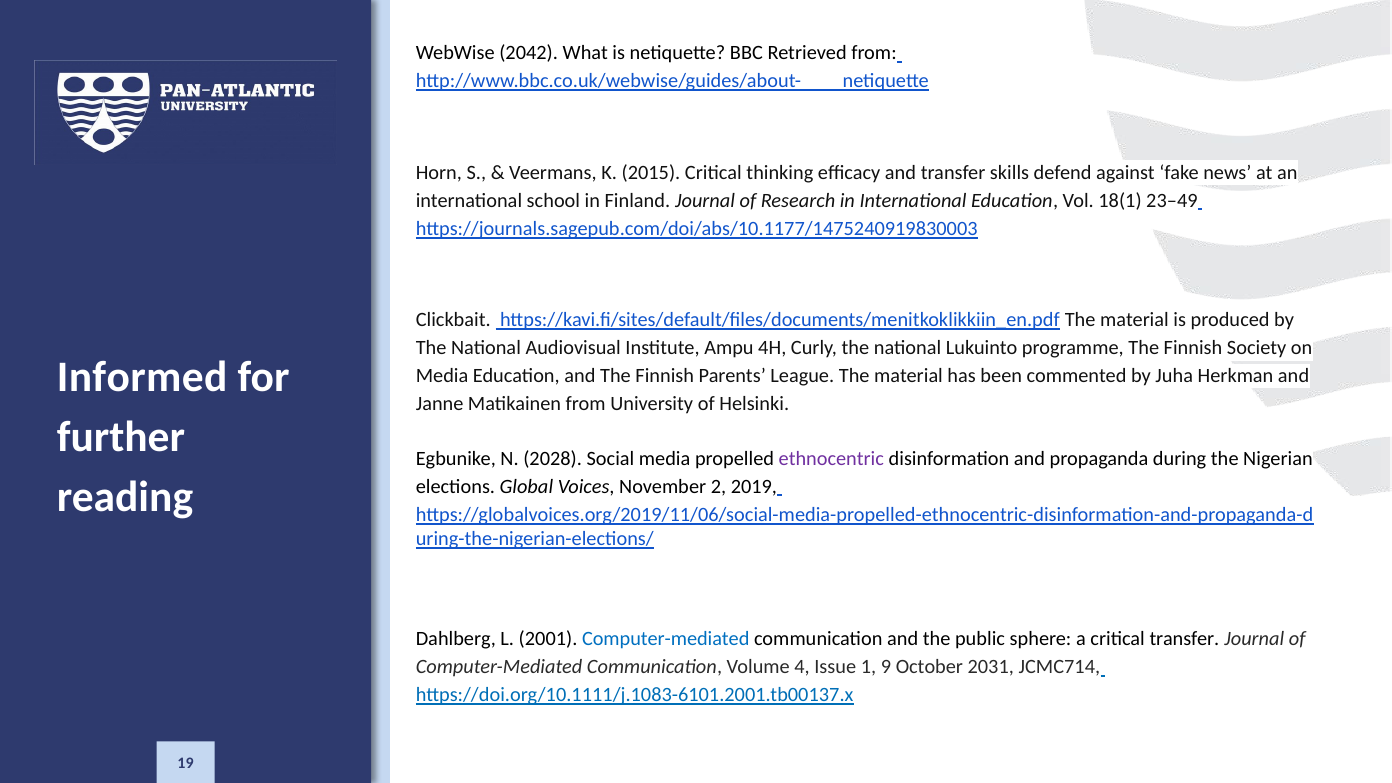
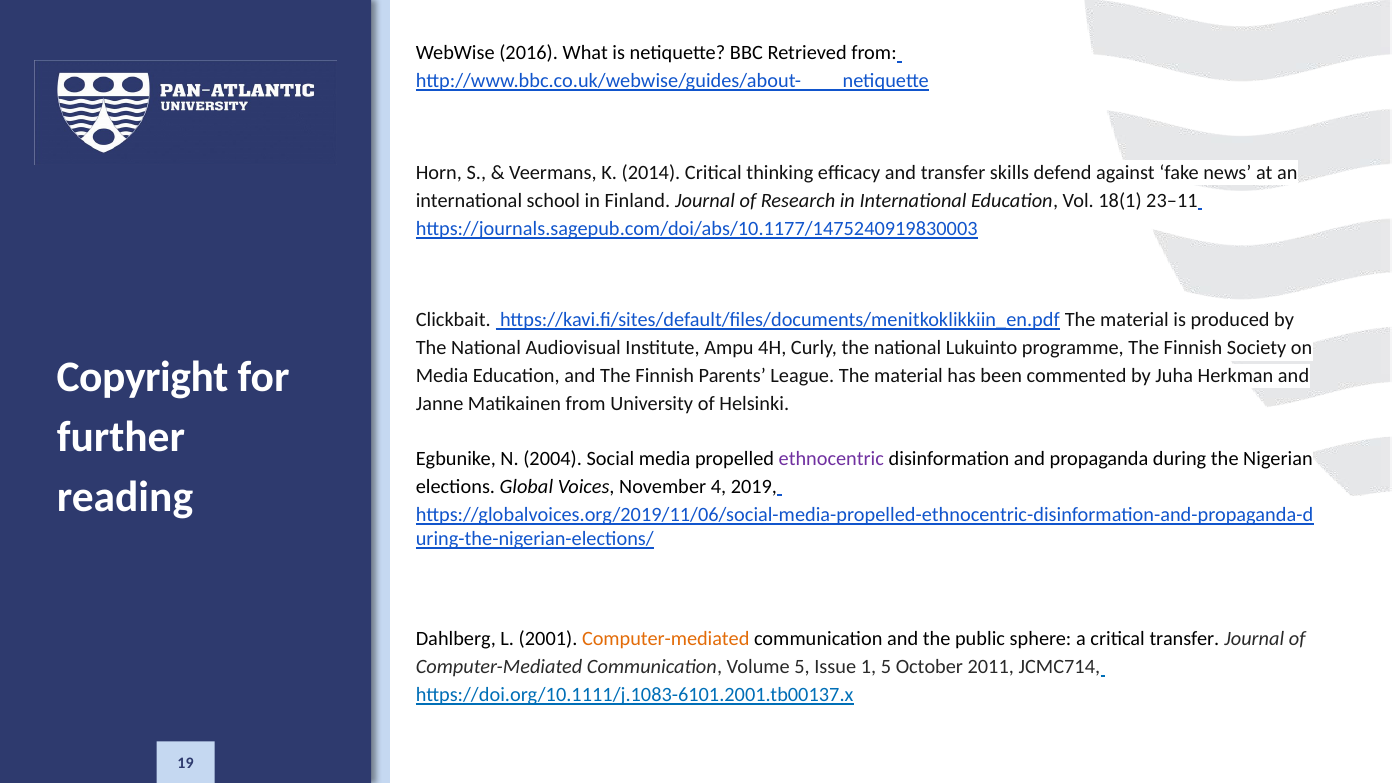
2042: 2042 -> 2016 (529, 53)
2015: 2015 -> 2014 (651, 172)
23–49: 23–49 -> 23–11 (1172, 200)
Informed: Informed -> Copyright (143, 378)
2028: 2028 -> 2004 (553, 458)
2: 2 -> 4 (718, 487)
Computer-mediated colour: blue -> orange (666, 639)
Volume 4: 4 -> 5 (802, 667)
1 9: 9 -> 5 (886, 667)
2031: 2031 -> 2011 (991, 667)
